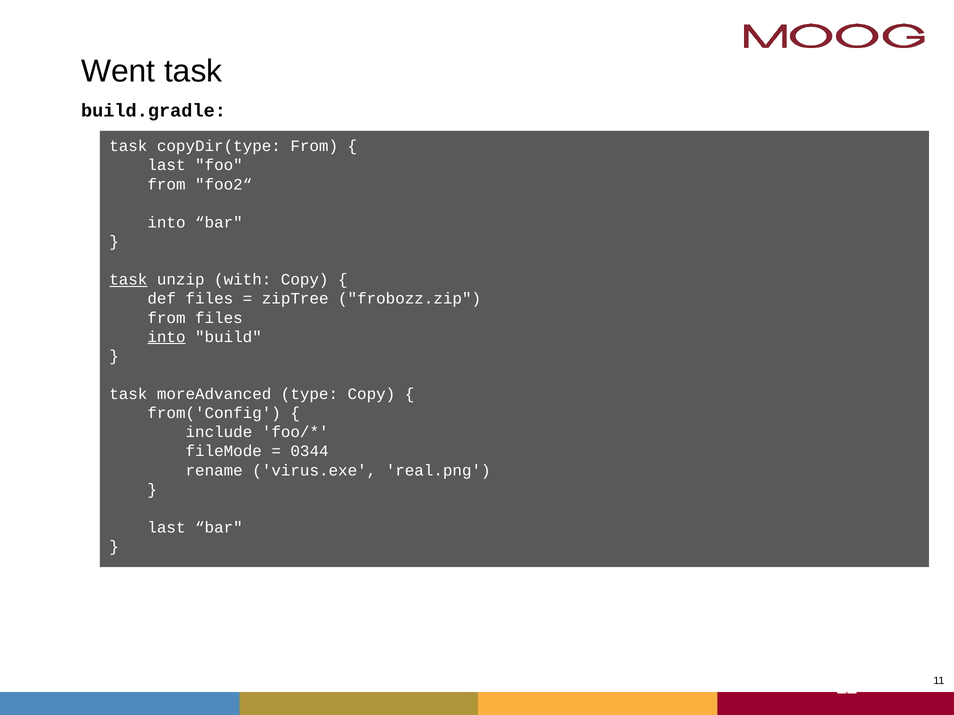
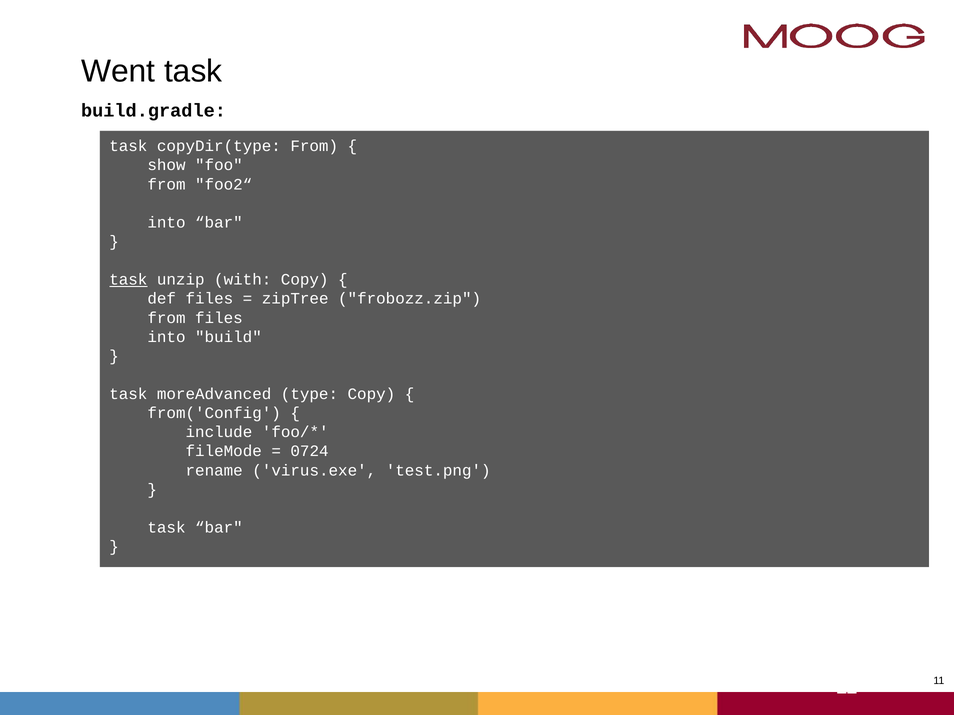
last: last -> show (166, 165)
into underline: present -> none (166, 337)
0344: 0344 -> 0724 (310, 452)
real.png: real.png -> test.png (438, 471)
last: last -> task (166, 528)
